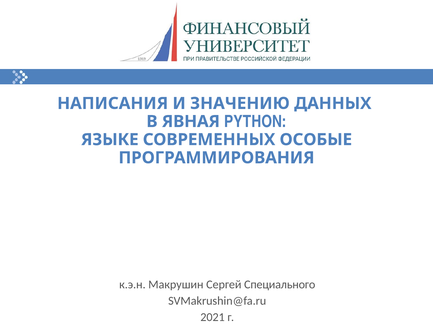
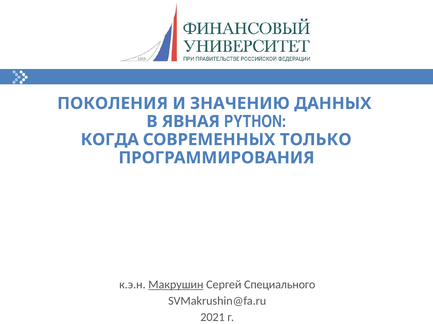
НАПИСАНИЯ: НАПИСАНИЯ -> ПОКОЛЕНИЯ (113, 104)
ЯЗЫКЕ: ЯЗЫКЕ -> КОГДА (110, 140)
ОСОБЫЕ: ОСОБЫЕ -> ТОЛЬКО (316, 140)
Макрушин underline: none -> present (176, 285)
